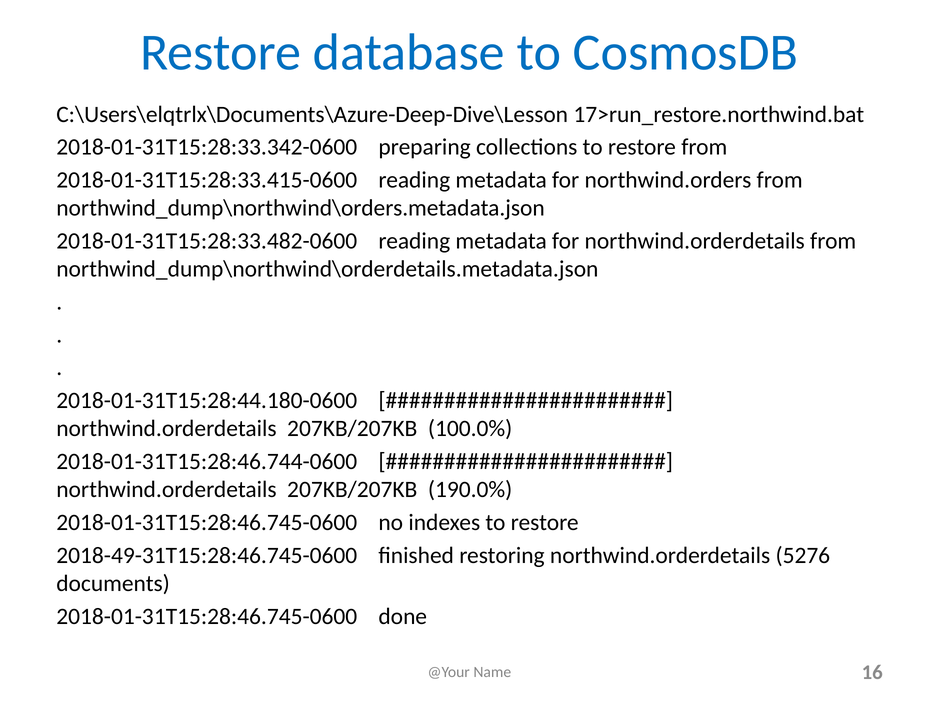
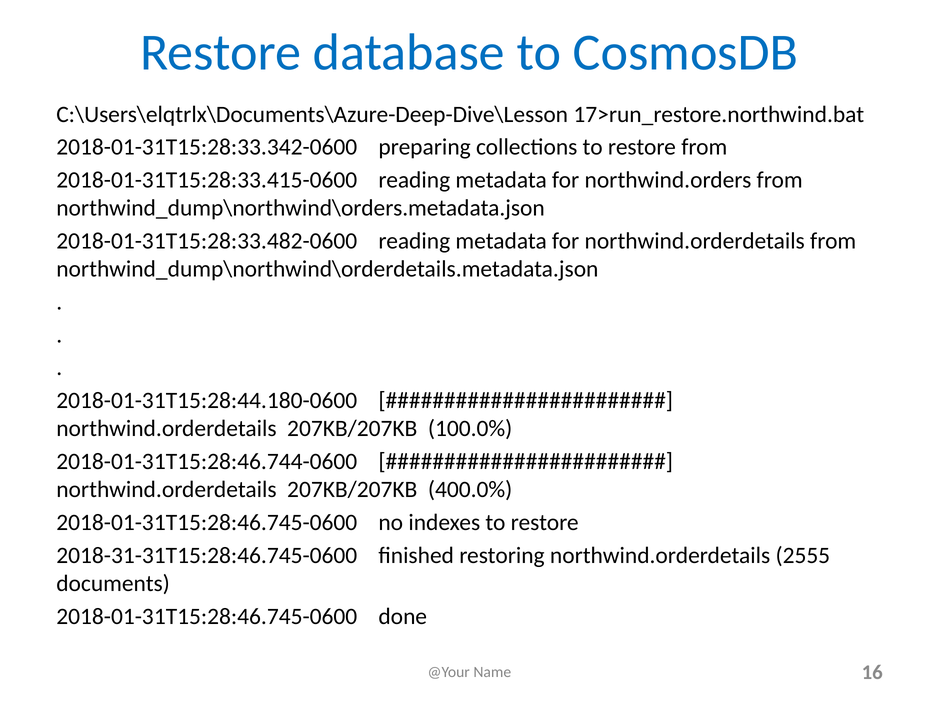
190.0%: 190.0% -> 400.0% (470, 490)
2018-49-31T15:28:46.745-0600: 2018-49-31T15:28:46.745-0600 -> 2018-31-31T15:28:46.745-0600 (207, 556)
5276: 5276 -> 2555 (803, 556)
